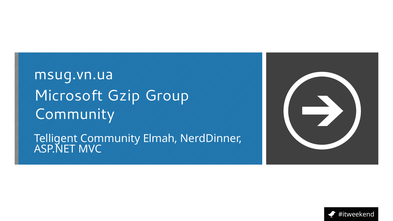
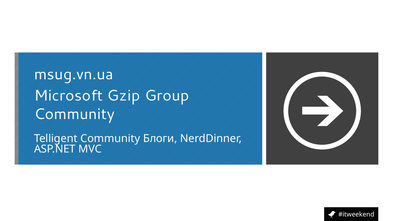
Elmah: Elmah -> Блоги (160, 139)
